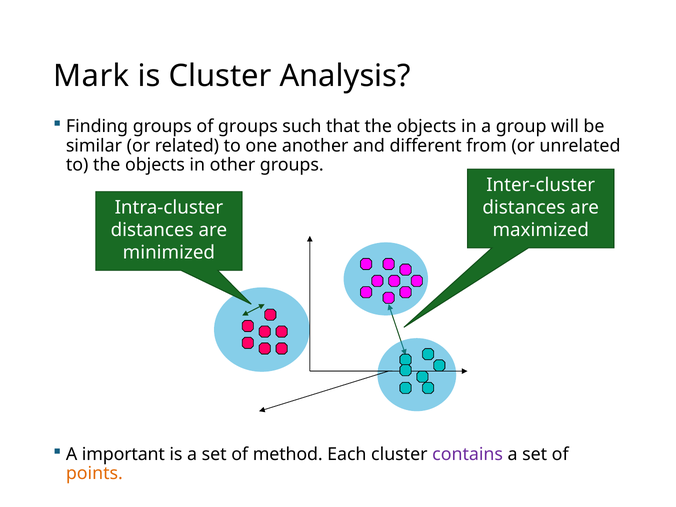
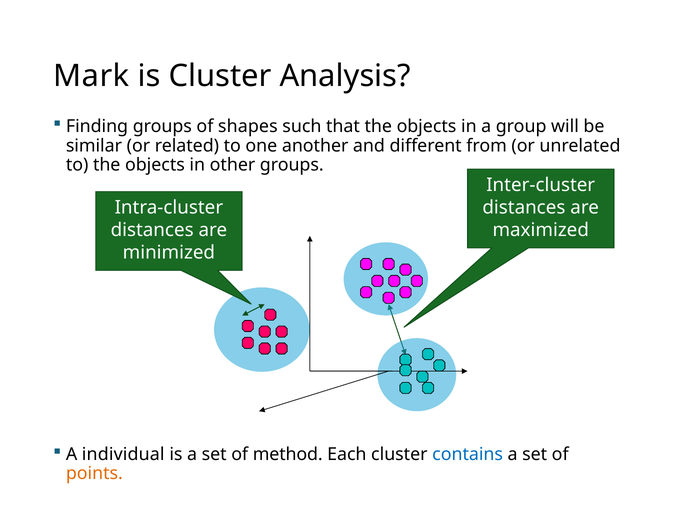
of groups: groups -> shapes (248, 127)
important: important -> individual (123, 454)
contains colour: purple -> blue (468, 454)
